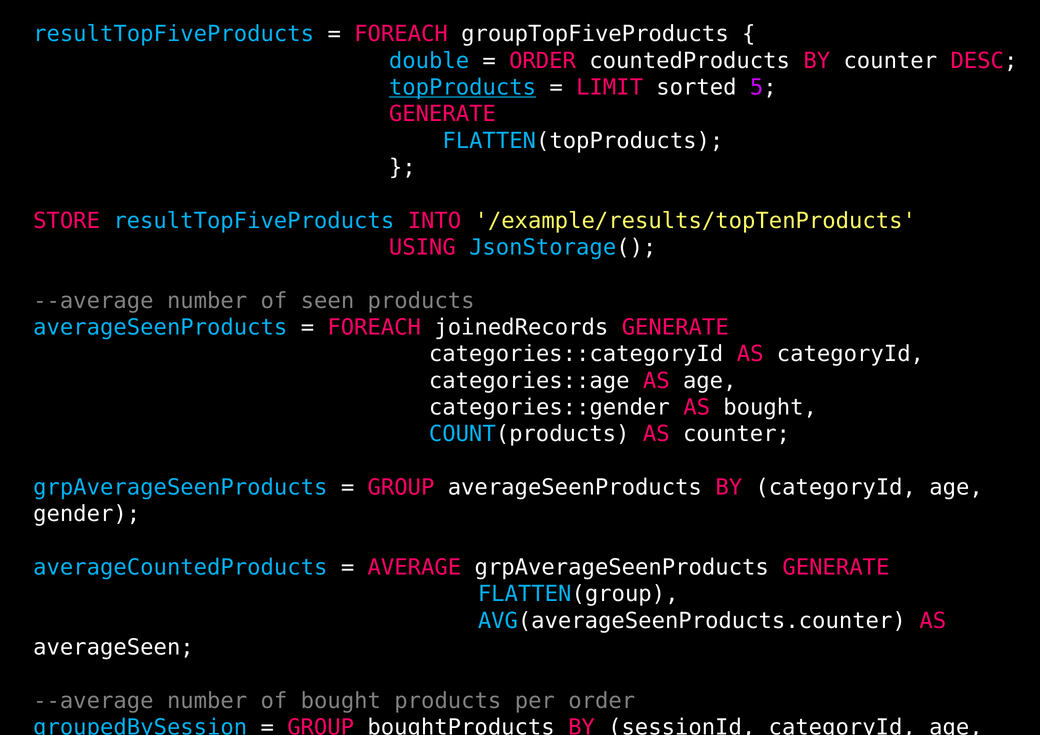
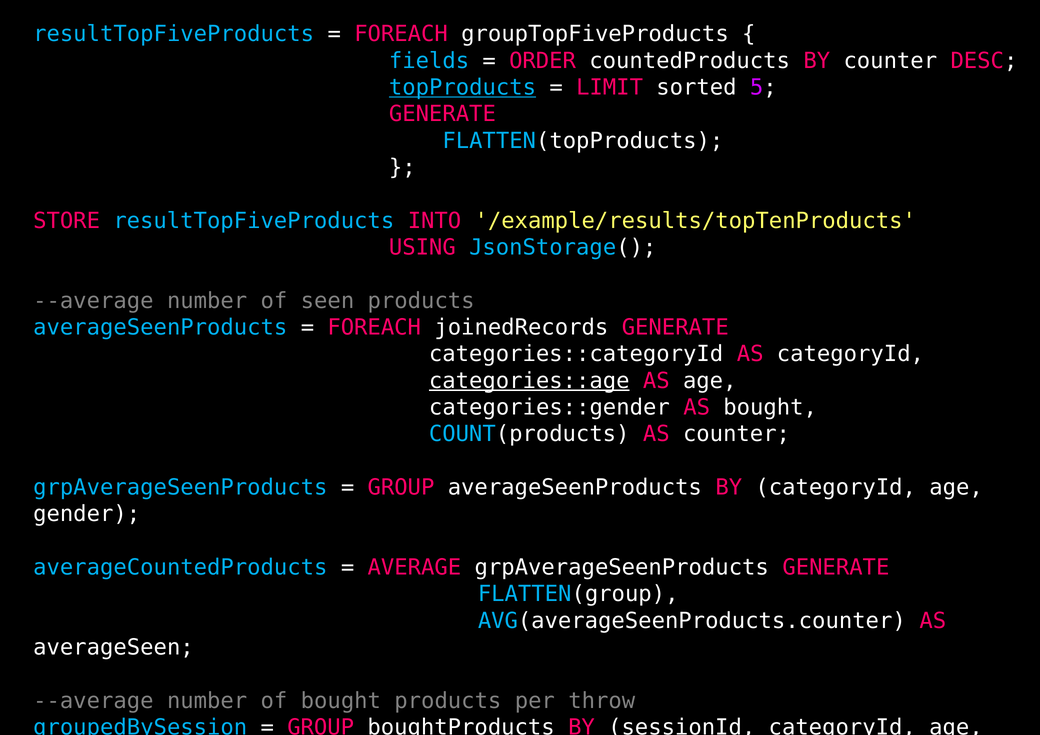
double: double -> fields (429, 61)
categories::age underline: none -> present (529, 381)
per order: order -> throw (602, 701)
